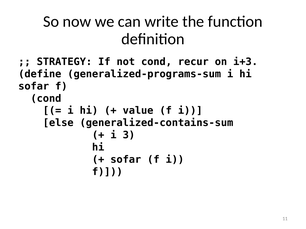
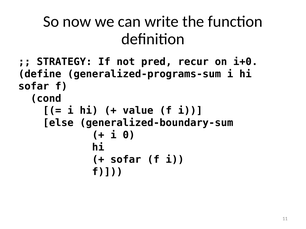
not cond: cond -> pred (156, 62)
i+3: i+3 -> i+0 (246, 62)
generalized-contains-sum: generalized-contains-sum -> generalized-boundary-sum (156, 123)
3: 3 -> 0 (129, 135)
